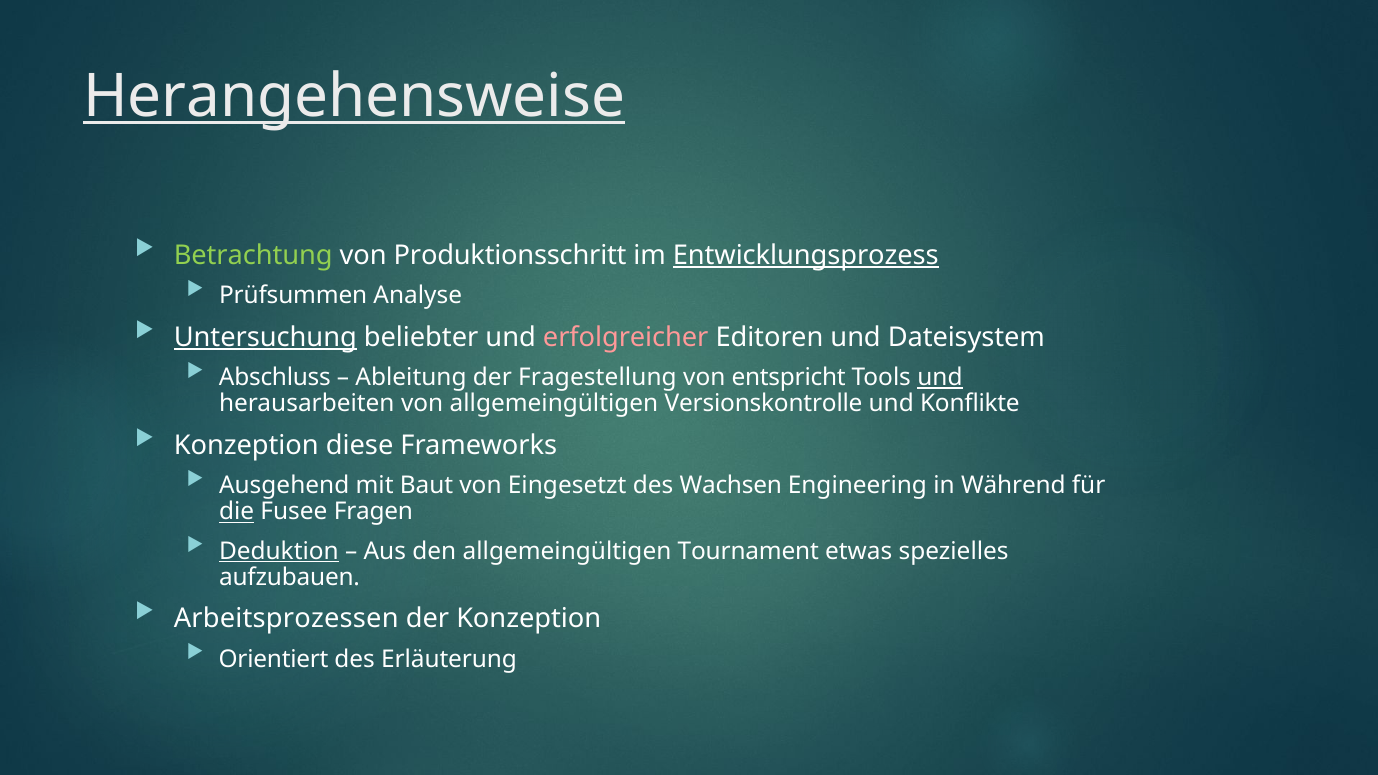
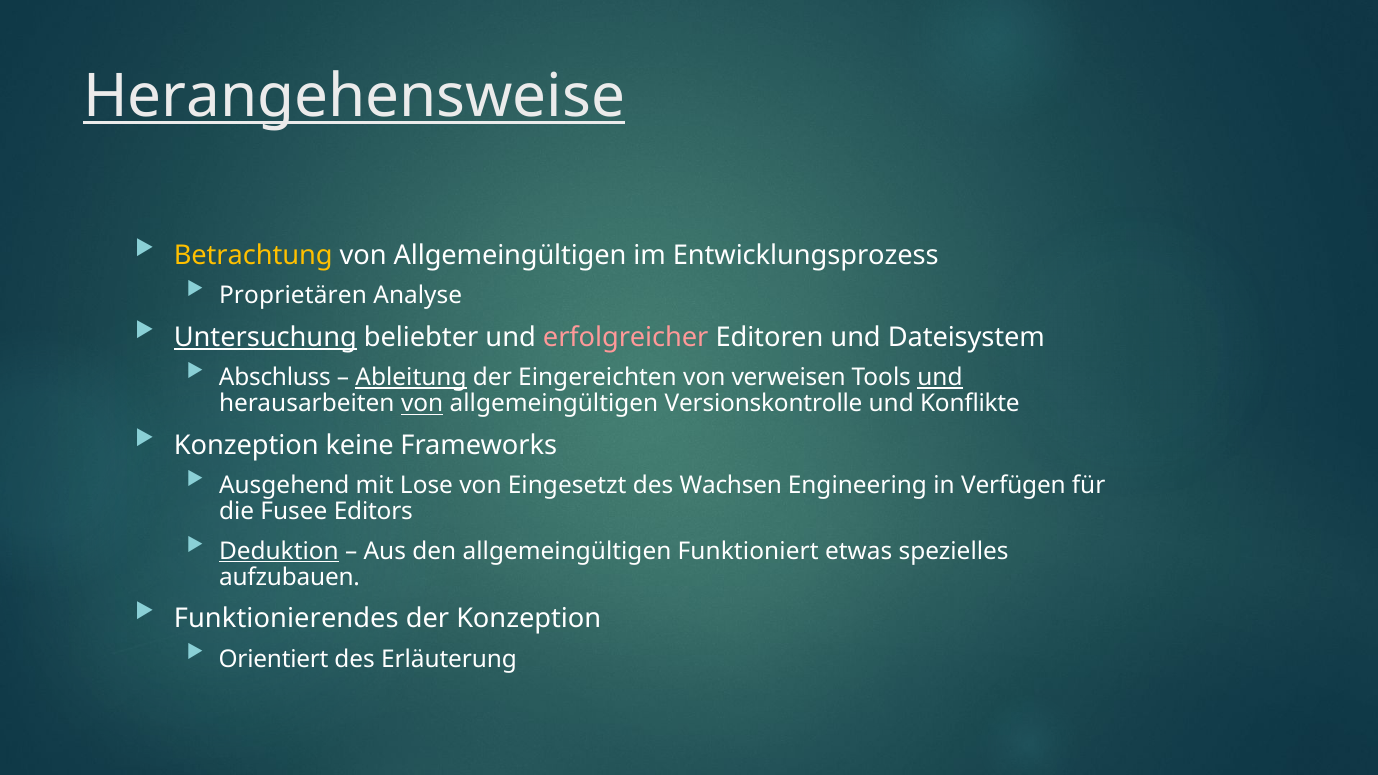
Betrachtung colour: light green -> yellow (253, 255)
Produktionsschritt: Produktionsschritt -> Allgemeingültigen (510, 255)
Entwicklungsprozess underline: present -> none (806, 255)
Prüfsummen: Prüfsummen -> Proprietären (293, 296)
Ableitung underline: none -> present (411, 378)
Fragestellung: Fragestellung -> Eingereichten (598, 378)
entspricht: entspricht -> verweisen (789, 378)
von underline: none -> present (422, 404)
diese: diese -> keine (360, 445)
Baut: Baut -> Lose (426, 486)
Während: Während -> Verfügen (1013, 486)
die underline: present -> none (237, 512)
Fragen: Fragen -> Editors (373, 512)
Tournament: Tournament -> Funktioniert (748, 551)
Arbeitsprozessen: Arbeitsprozessen -> Funktionierendes (286, 619)
